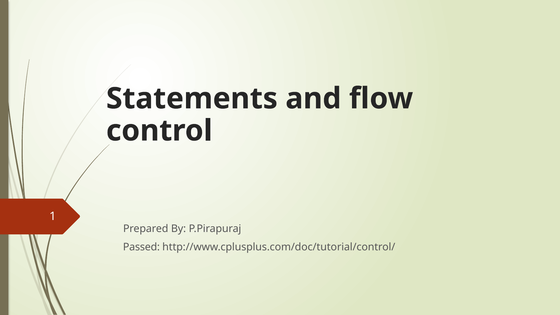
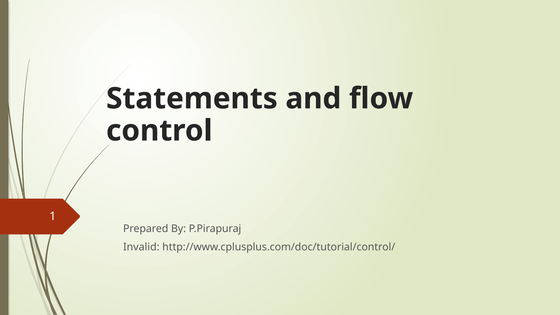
Passed: Passed -> Invalid (141, 247)
